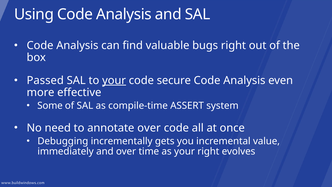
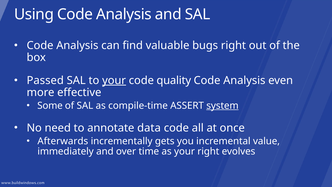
secure: secure -> quality (174, 80)
system underline: none -> present (222, 105)
annotate over: over -> data (149, 128)
Debugging: Debugging -> Afterwards (63, 141)
